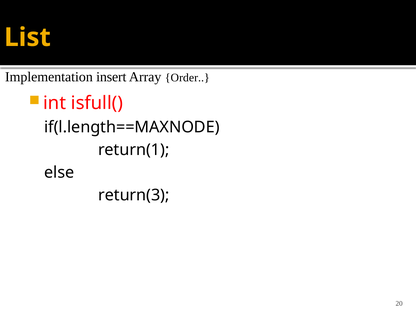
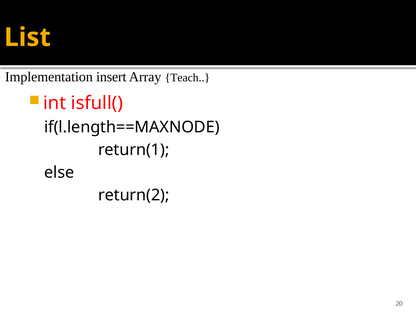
Order: Order -> Teach (187, 78)
return(3: return(3 -> return(2 (134, 195)
